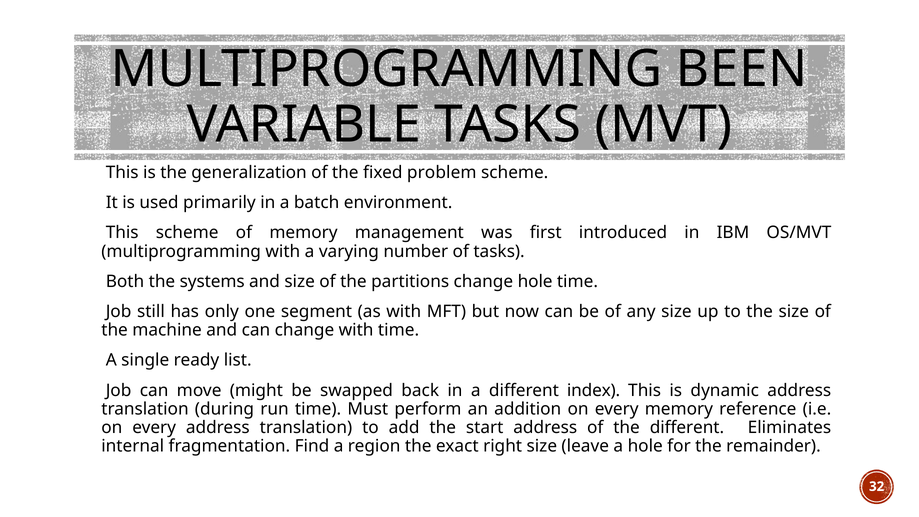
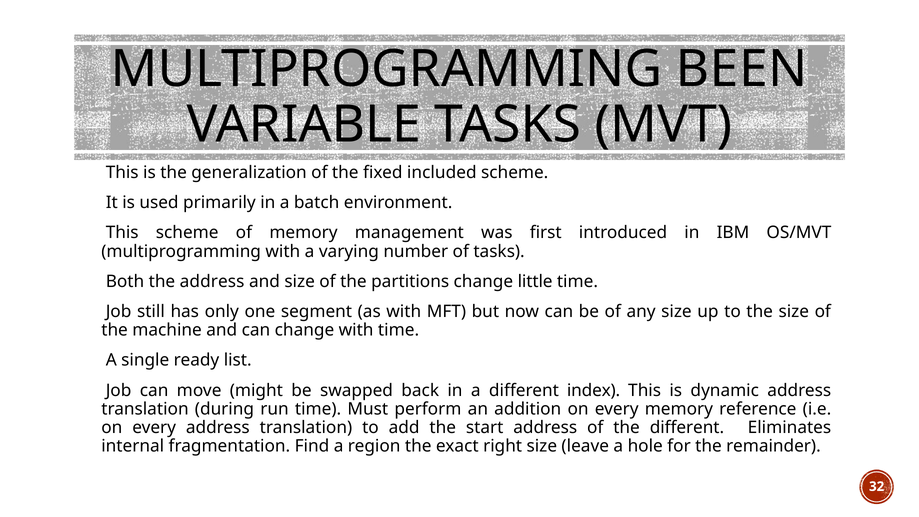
problem: problem -> included (442, 173)
the systems: systems -> address (212, 281)
change hole: hole -> little (535, 281)
